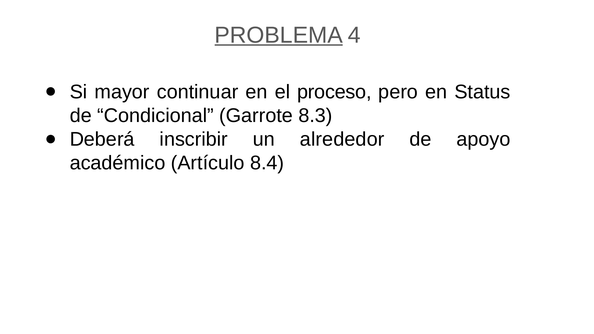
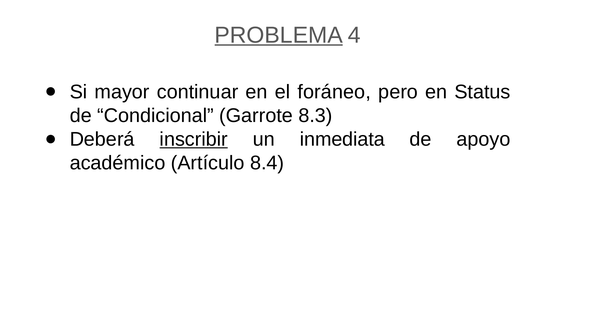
proceso: proceso -> foráneo (334, 92)
inscribir underline: none -> present (194, 139)
alrededor: alrededor -> inmediata (342, 139)
